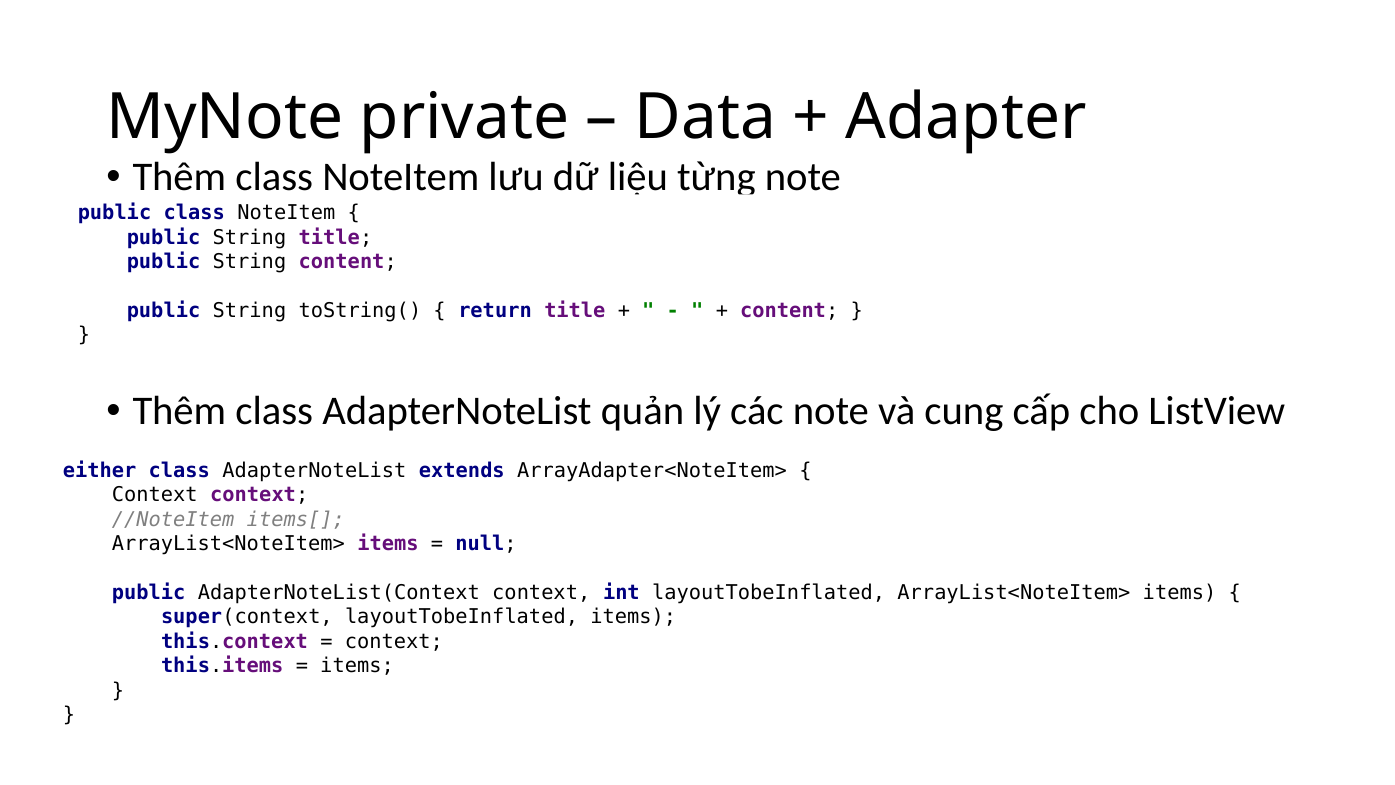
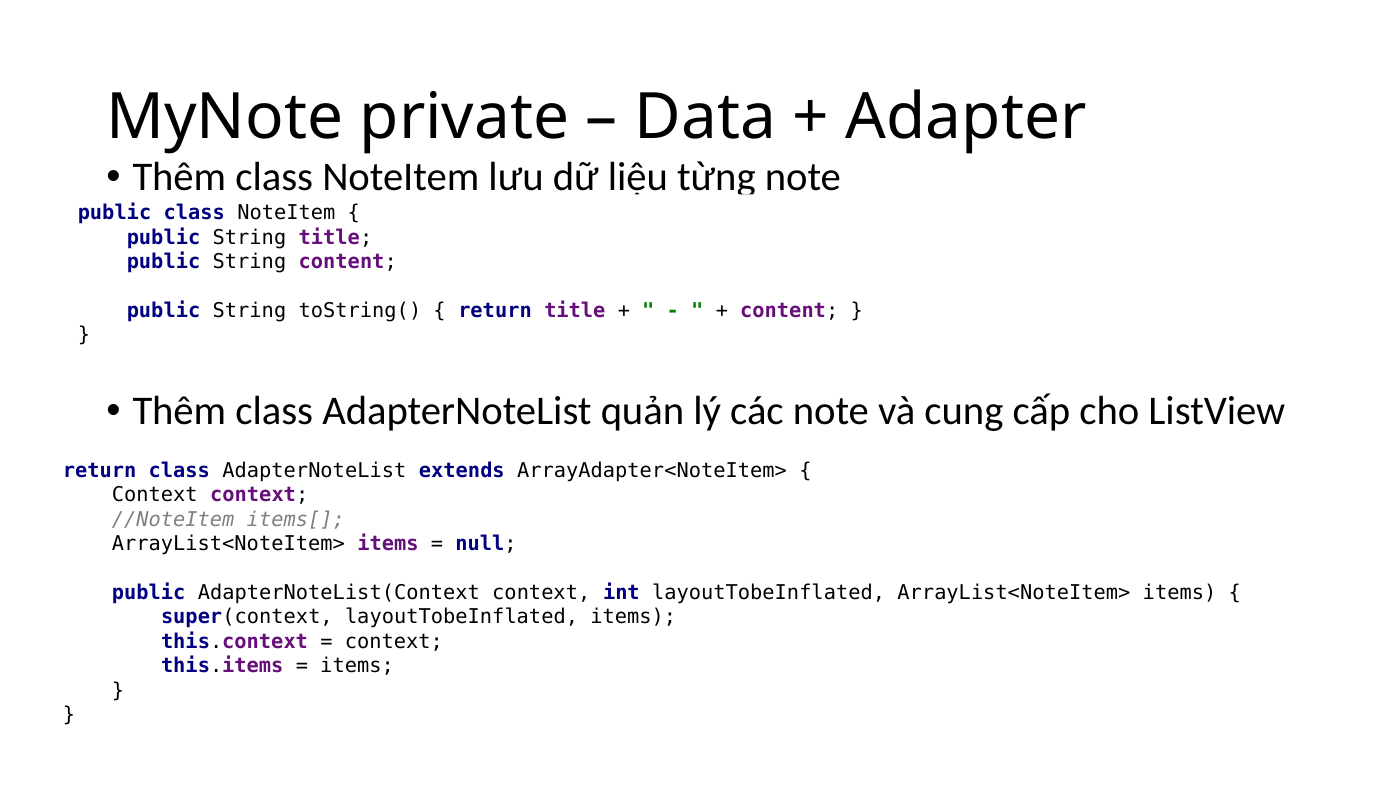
either: either -> return (100, 470)
